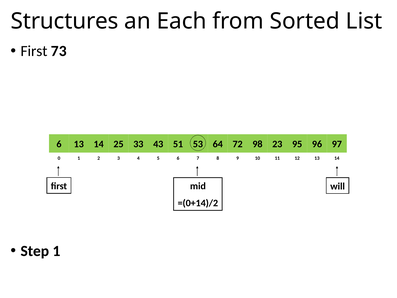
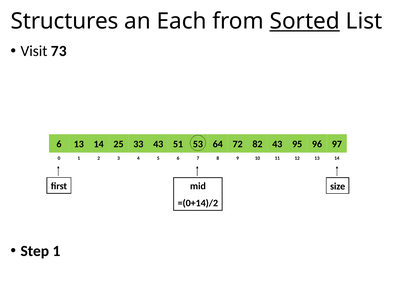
Sorted underline: none -> present (305, 21)
First: First -> Visit (34, 51)
98: 98 -> 82 (257, 144)
72 23: 23 -> 43 (277, 144)
will: will -> size (338, 186)
